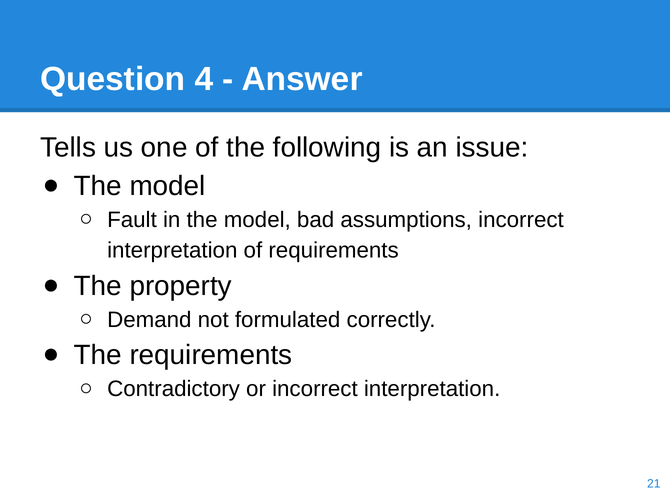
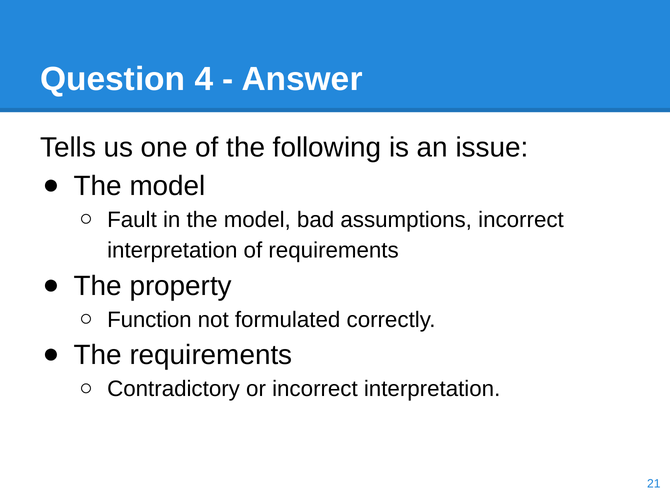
Demand: Demand -> Function (149, 320)
